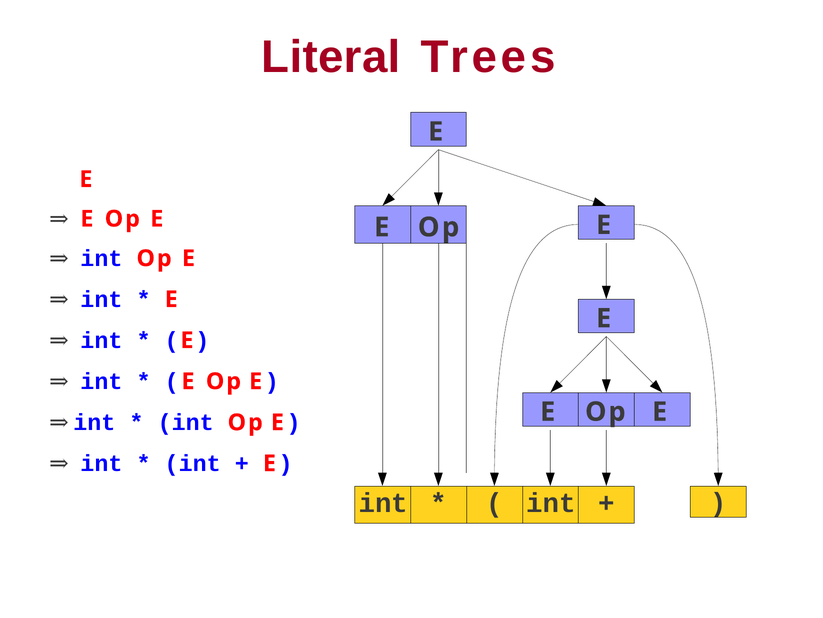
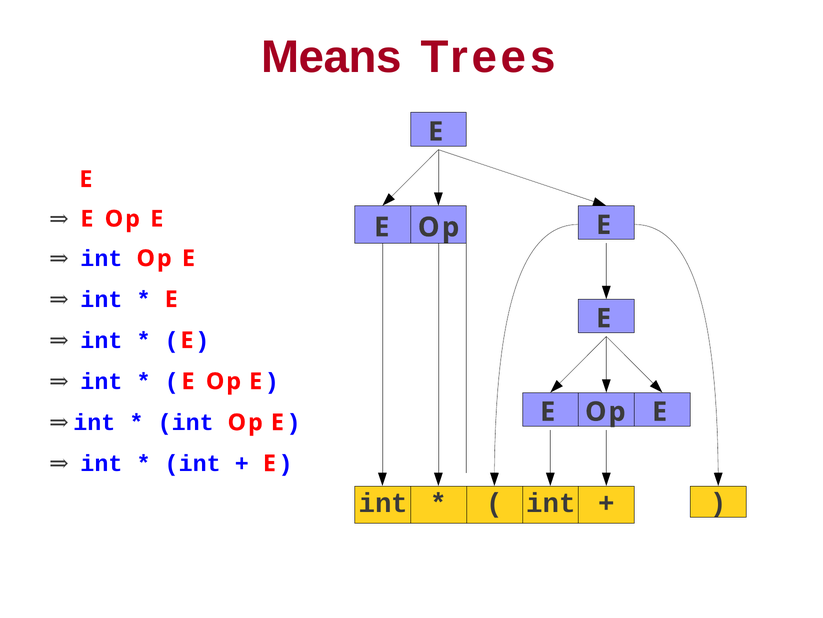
Literal: Literal -> Means (331, 57)
